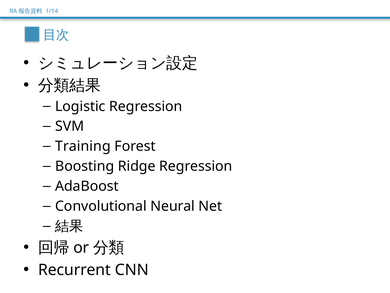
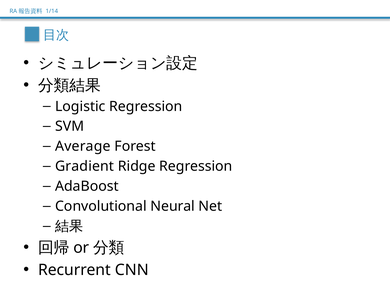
Training: Training -> Average (83, 146)
Boosting: Boosting -> Gradient (85, 166)
